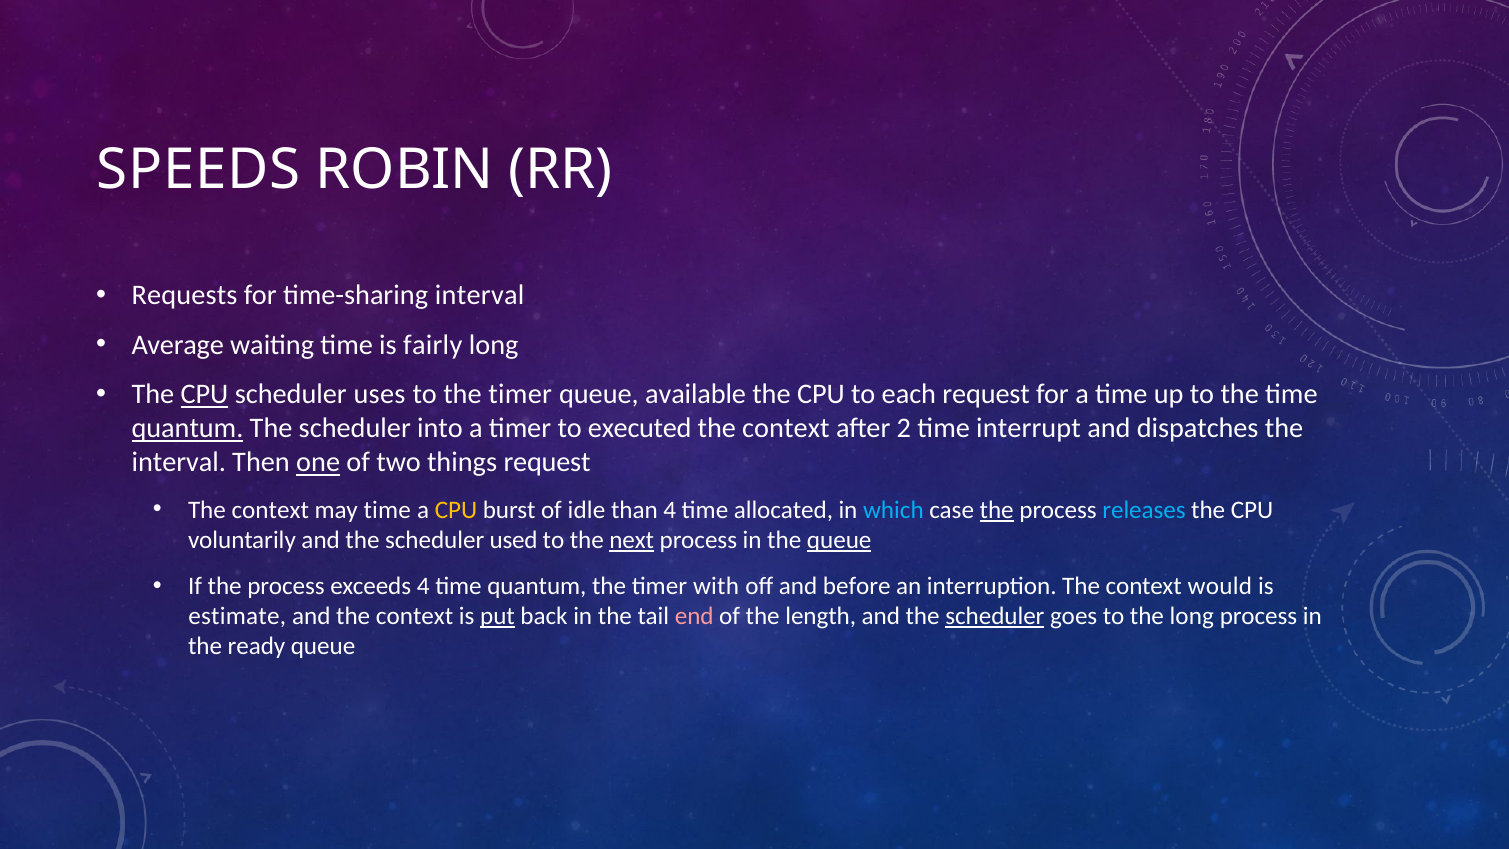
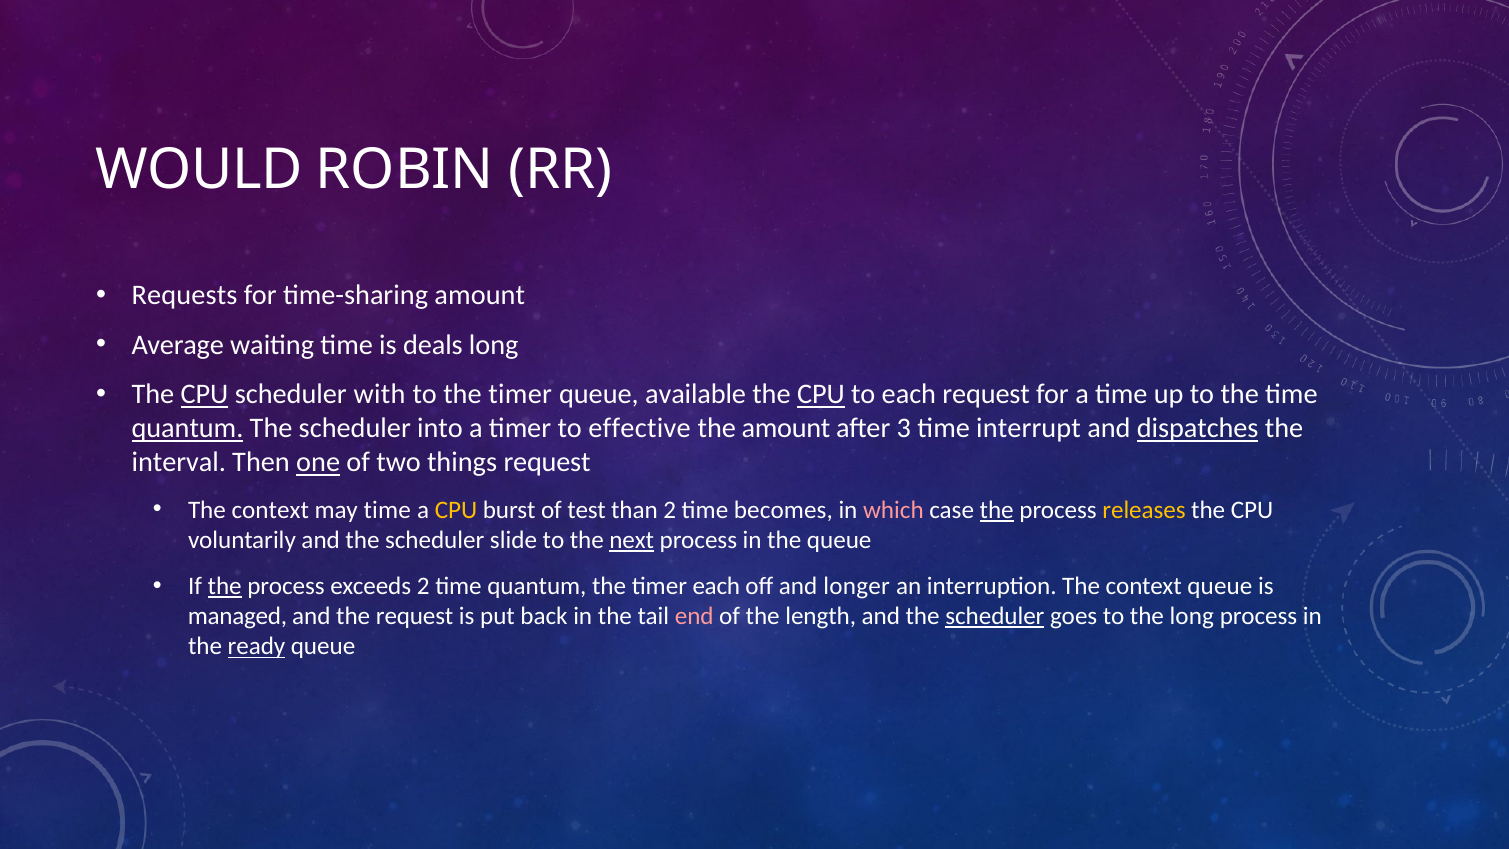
SPEEDS: SPEEDS -> WOULD (199, 169)
time-sharing interval: interval -> amount (480, 295)
fairly: fairly -> deals (433, 345)
uses: uses -> with (380, 395)
CPU underline: none -> present (821, 395)
executed: executed -> effective (639, 428)
context: context -> amount (786, 428)
2: 2 -> 3 (904, 428)
dispatches underline: none -> present (1198, 428)
idle: idle -> test (587, 510)
than 4: 4 -> 2 (670, 510)
allocated: allocated -> becomes (783, 510)
which colour: light blue -> pink (893, 510)
releases colour: light blue -> yellow (1144, 510)
used: used -> slide (514, 540)
queue underline: present -> none (839, 540)
the underline: none -> present (225, 586)
exceeds 4: 4 -> 2 (423, 586)
timer with: with -> each (716, 586)
before: before -> longer (857, 586)
context would: would -> queue (1220, 586)
estimate: estimate -> managed (237, 616)
and the context: context -> request (415, 616)
put underline: present -> none (498, 616)
ready underline: none -> present (256, 646)
